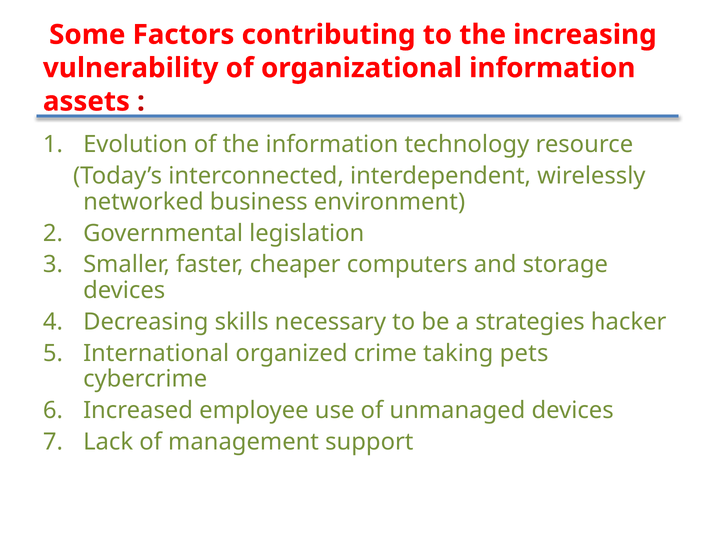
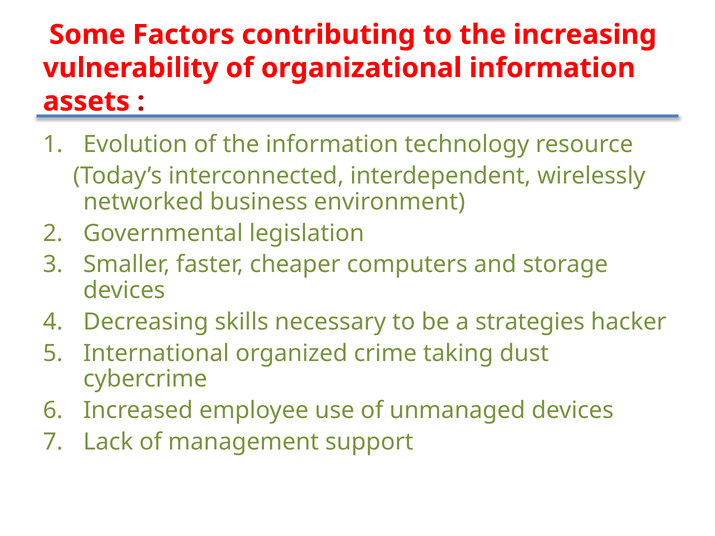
pets: pets -> dust (524, 353)
